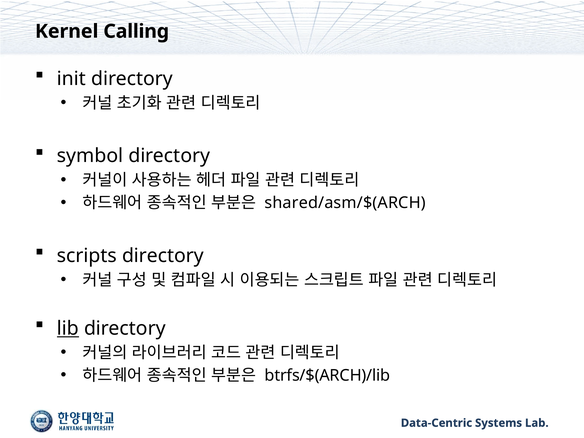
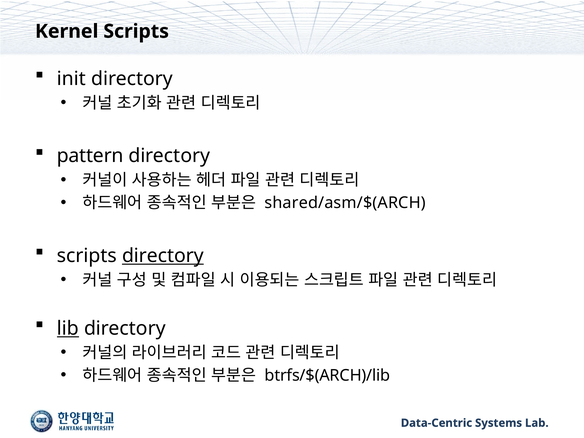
Kernel Calling: Calling -> Scripts (136, 31)
symbol: symbol -> pattern (90, 156)
directory underline: none -> present (163, 256)
